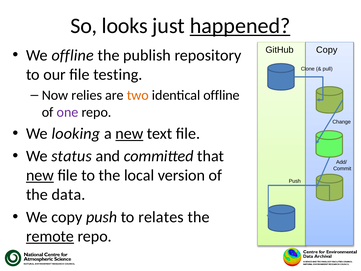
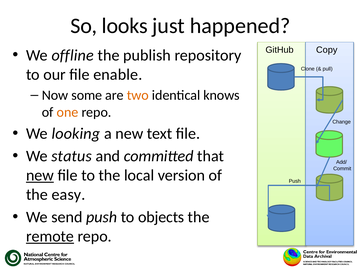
happened underline: present -> none (240, 26)
testing: testing -> enable (118, 74)
relies: relies -> some (87, 95)
identical offline: offline -> knows (222, 95)
one colour: purple -> orange (67, 112)
new underline: present -> none (129, 133)
data: data -> easy (69, 194)
We copy: copy -> send (67, 217)
relates: relates -> objects (161, 217)
